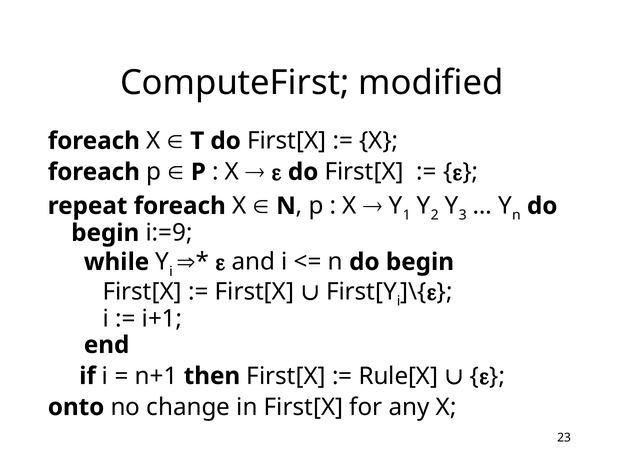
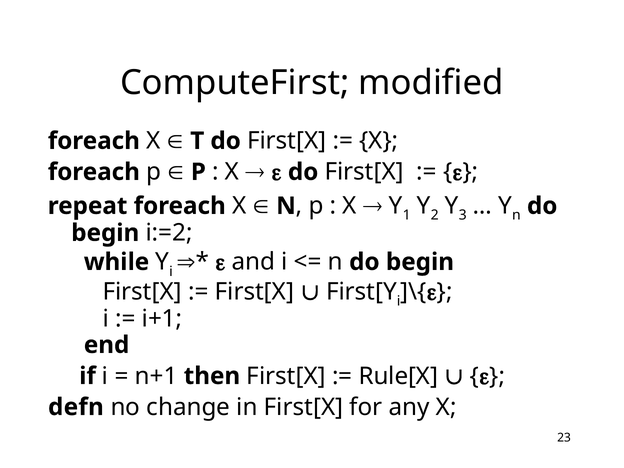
i:=9: i:=9 -> i:=2 (169, 233)
onto: onto -> defn (76, 407)
